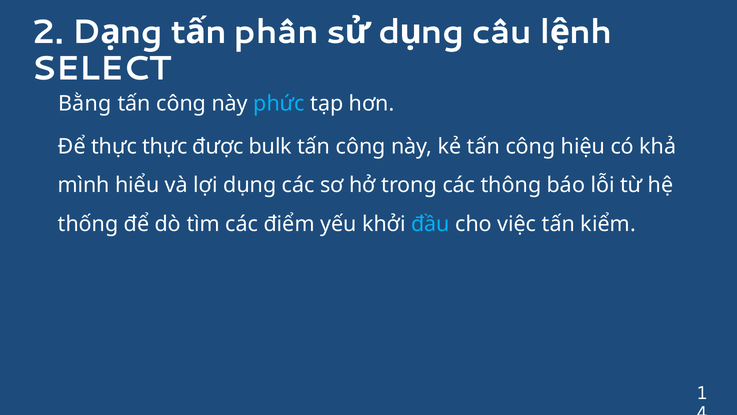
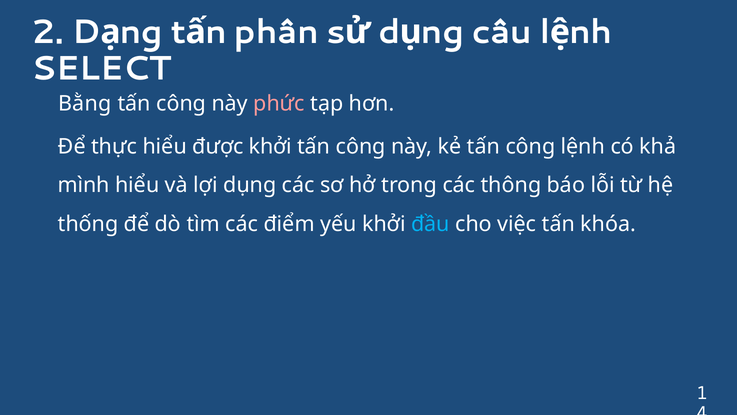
phức colour: light blue -> pink (279, 103)
thực thực: thực -> hiểu (165, 146)
được bulk: bulk -> khởi (270, 146)
hiệu: hiệu -> lệnh (583, 146)
kiểm: kiểm -> khóa (608, 224)
